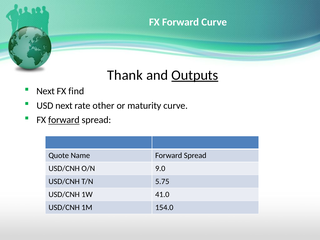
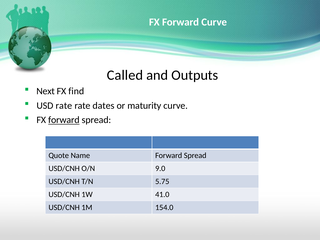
Thank: Thank -> Called (125, 75)
Outputs underline: present -> none (195, 75)
USD next: next -> rate (64, 106)
other: other -> dates (103, 106)
